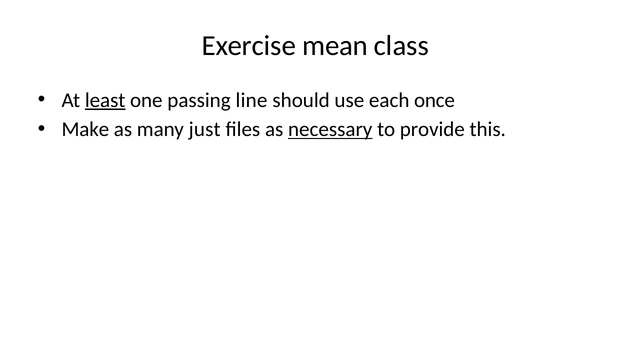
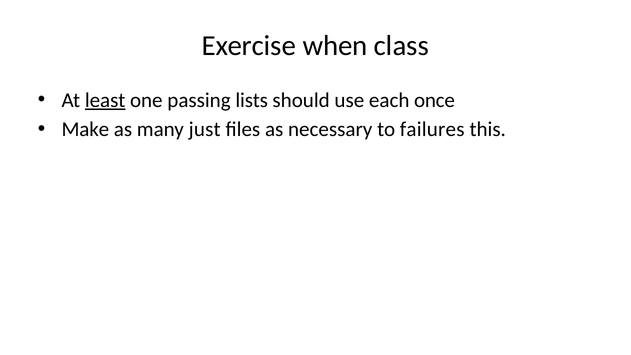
mean: mean -> when (335, 46)
line: line -> lists (252, 100)
necessary underline: present -> none (330, 130)
provide: provide -> failures (432, 130)
